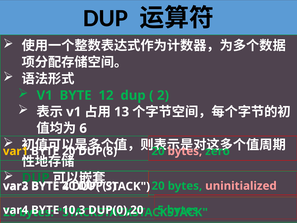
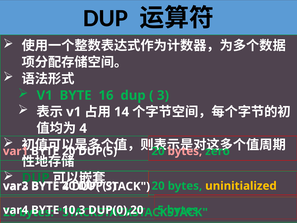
12: 12 -> 16 (106, 95)
2: 2 -> 3 (163, 95)
13: 13 -> 14 (122, 112)
6: 6 -> 4 (83, 128)
var1 colour: yellow -> pink (16, 151)
DUP(8: DUP(8 -> DUP(5 (98, 151)
uninitialized colour: pink -> yellow (241, 186)
